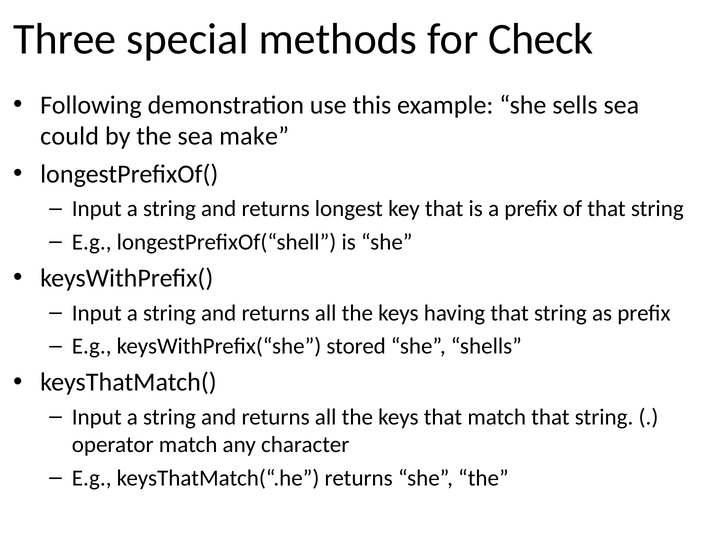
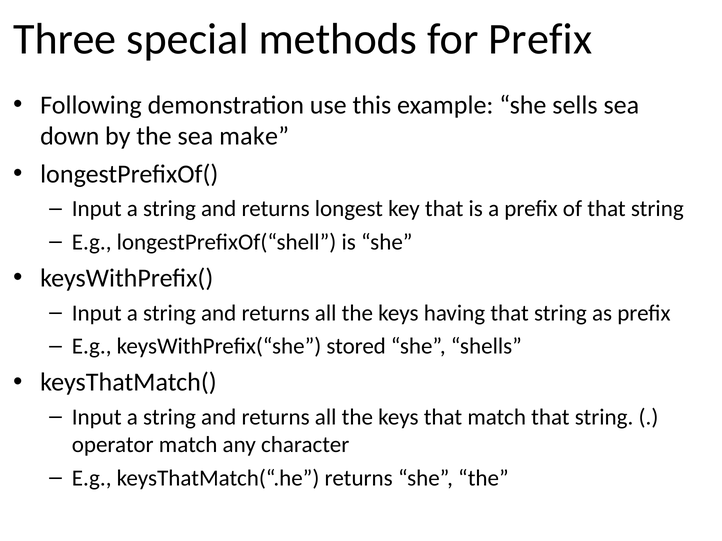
for Check: Check -> Prefix (540, 39)
could: could -> down (70, 137)
